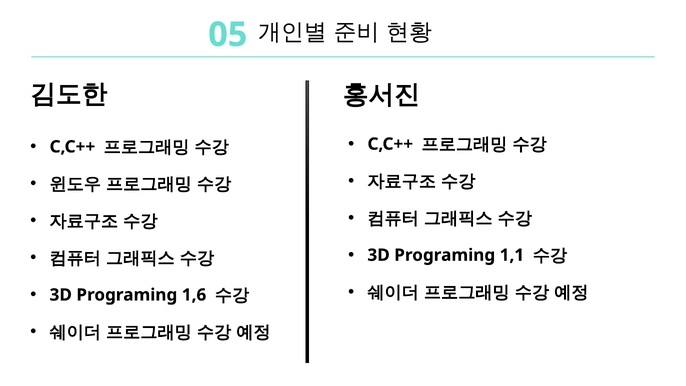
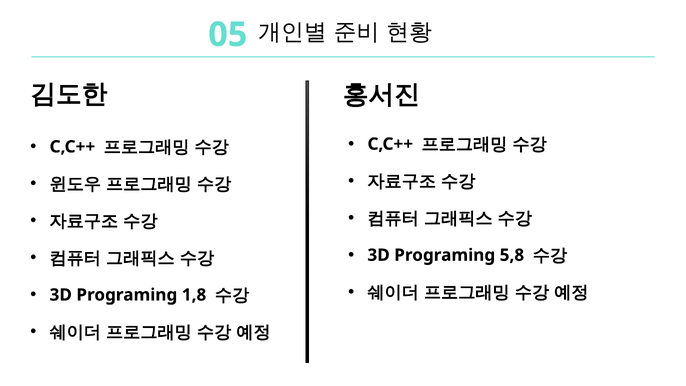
1,1: 1,1 -> 5,8 (512, 255)
1,6: 1,6 -> 1,8 (194, 295)
